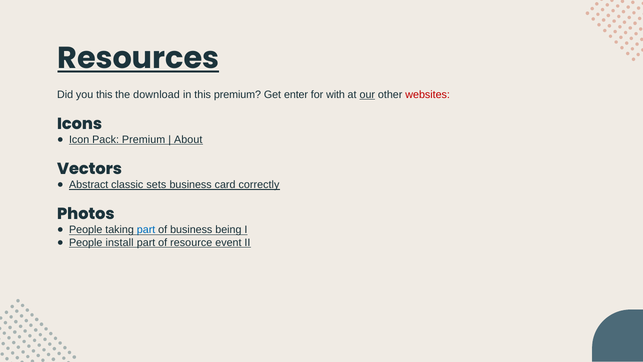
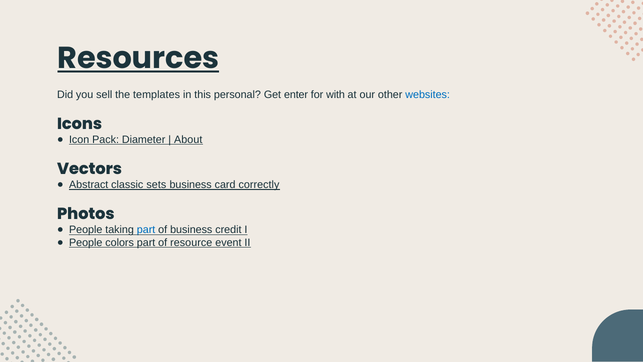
you this: this -> sell (104, 95)
download: download -> templates (157, 95)
this premium: premium -> personal (237, 95)
our underline: present -> none (367, 95)
websites colour: red -> blue (428, 95)
Pack Premium: Premium -> Diameter (144, 140)
being: being -> credit (228, 230)
install: install -> colors (120, 243)
